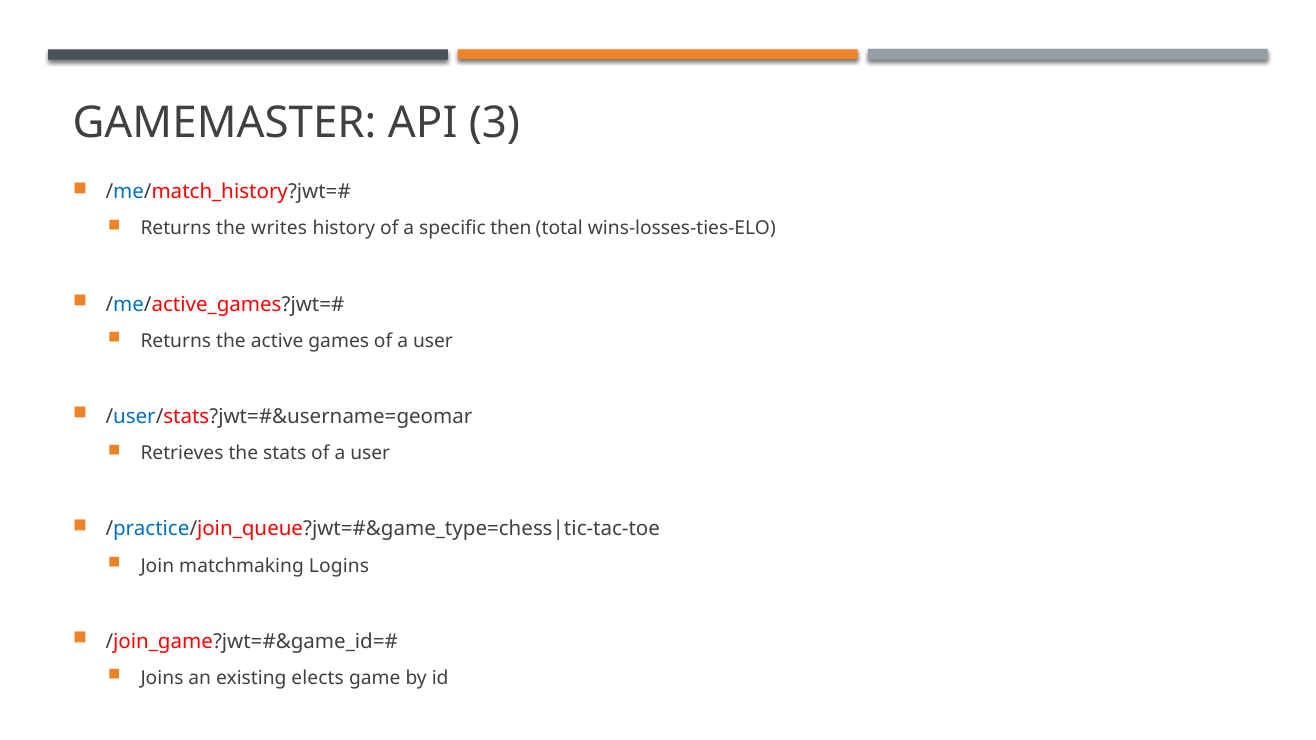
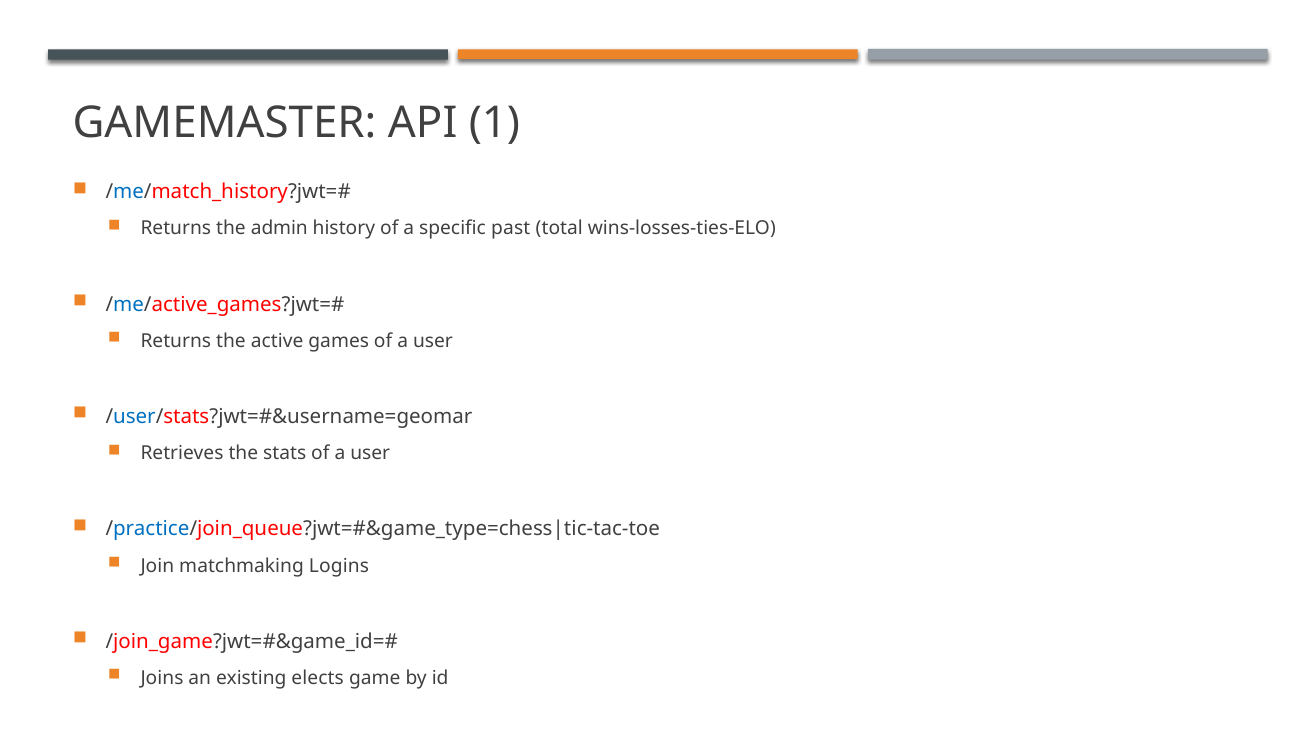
3: 3 -> 1 (494, 123)
writes: writes -> admin (279, 229)
then: then -> past (511, 229)
